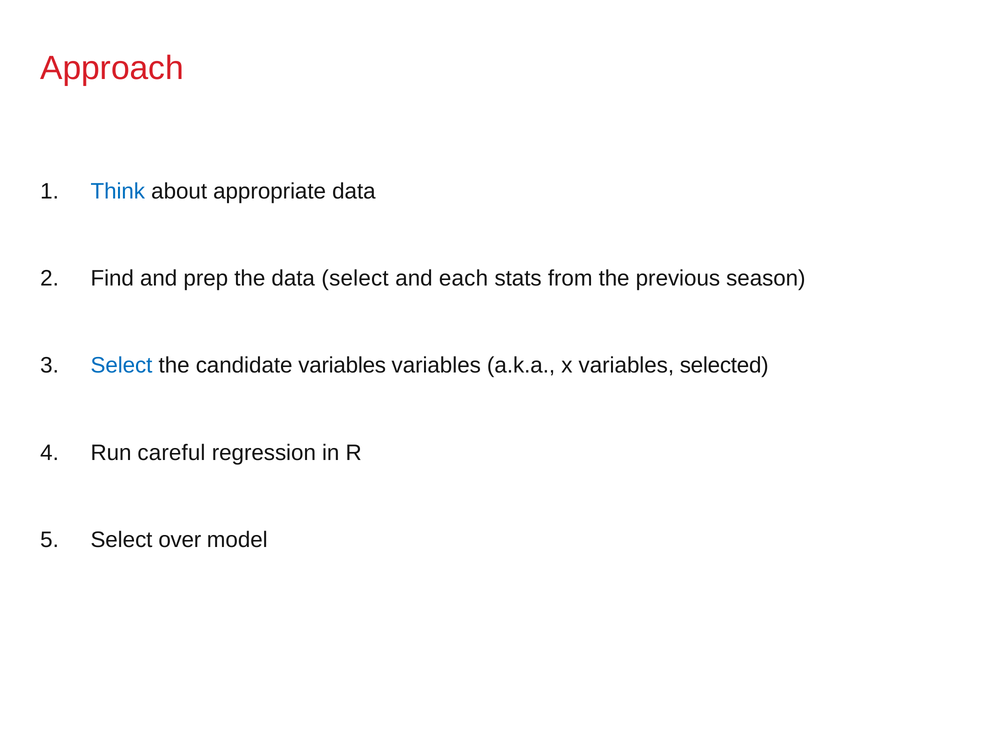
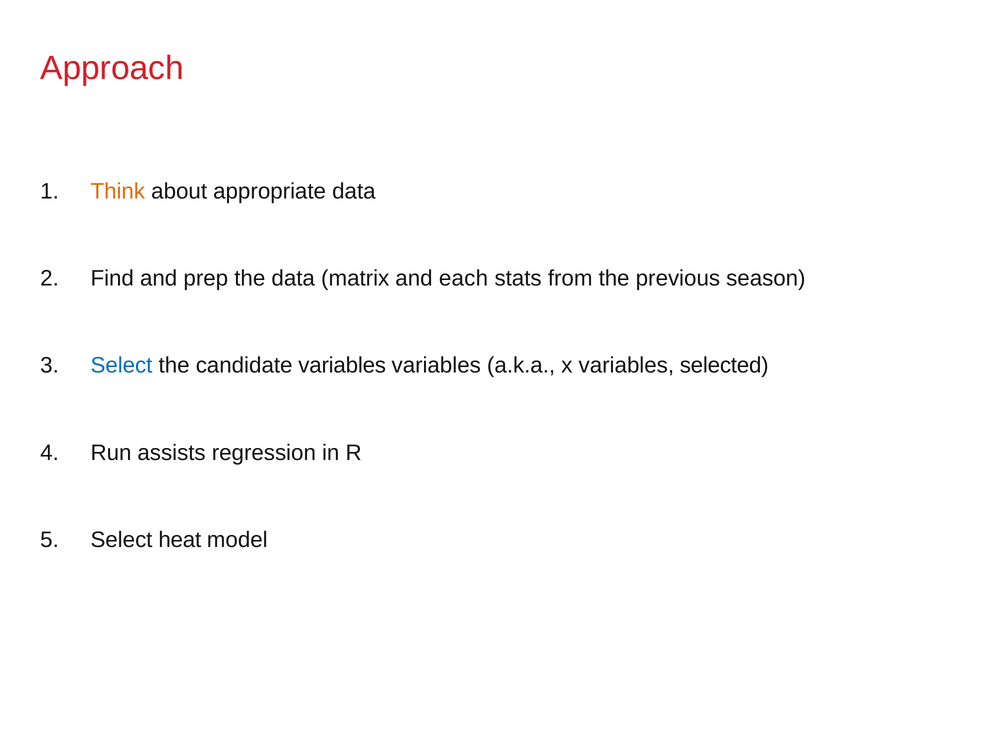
Think colour: blue -> orange (118, 191)
data select: select -> matrix (355, 278)
careful: careful -> assists (172, 453)
over: over -> heat (180, 540)
